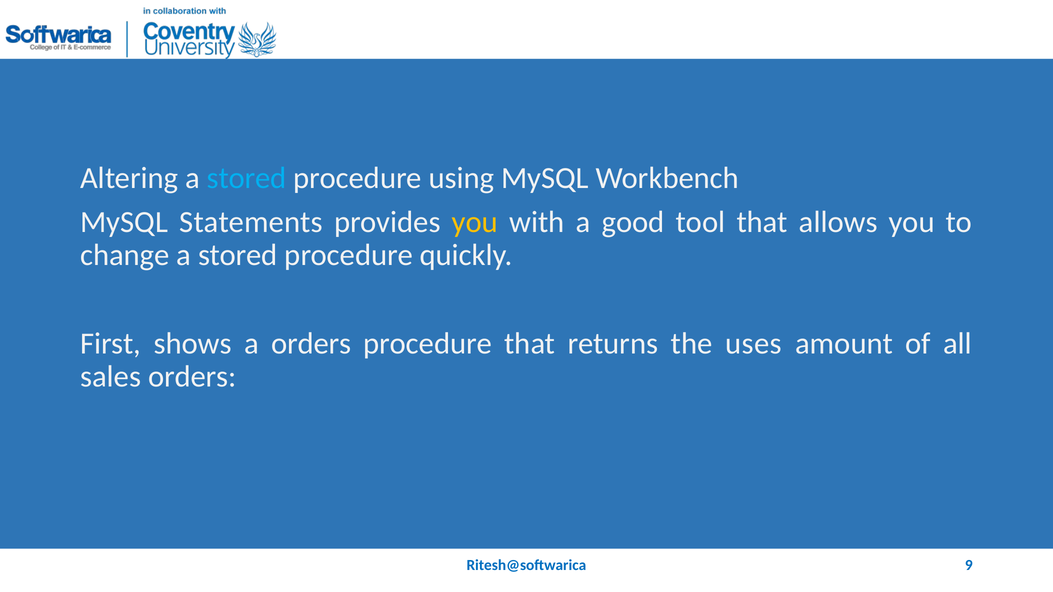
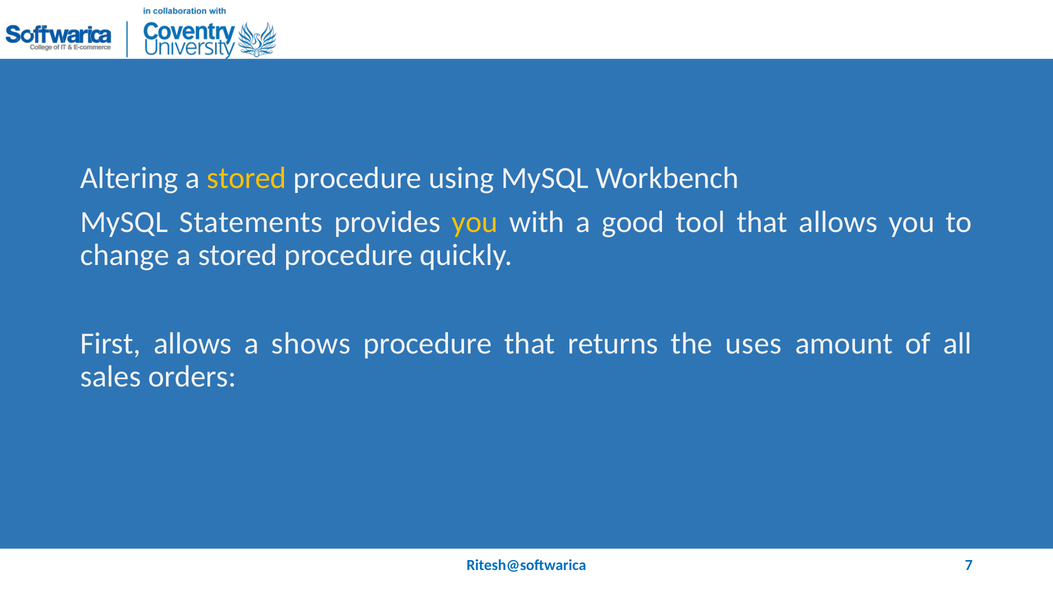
stored colour: light blue -> yellow (247, 178)
First shows: shows -> allows (193, 344)
a orders: orders -> shows (311, 344)
9: 9 -> 7 (969, 566)
